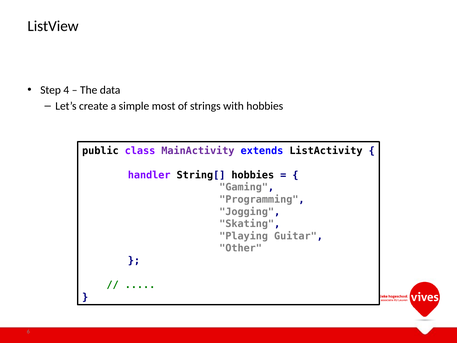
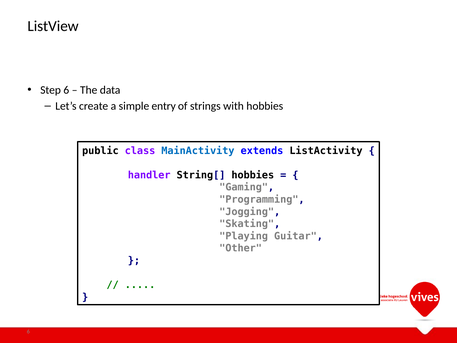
Step 4: 4 -> 6 (66, 90)
most: most -> entry (164, 106)
MainActivity colour: purple -> blue (198, 151)
